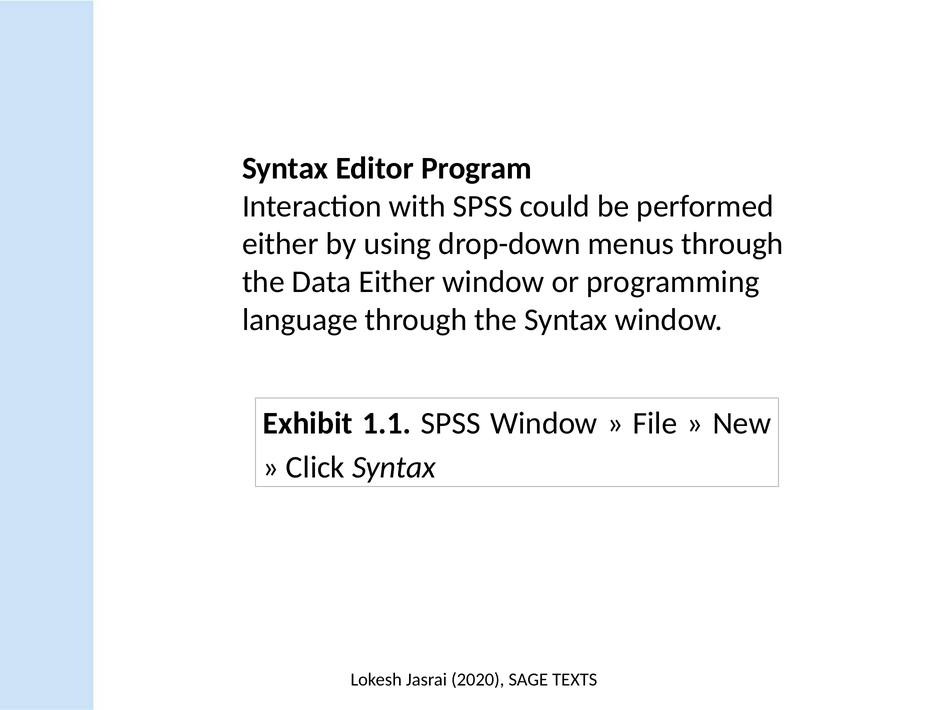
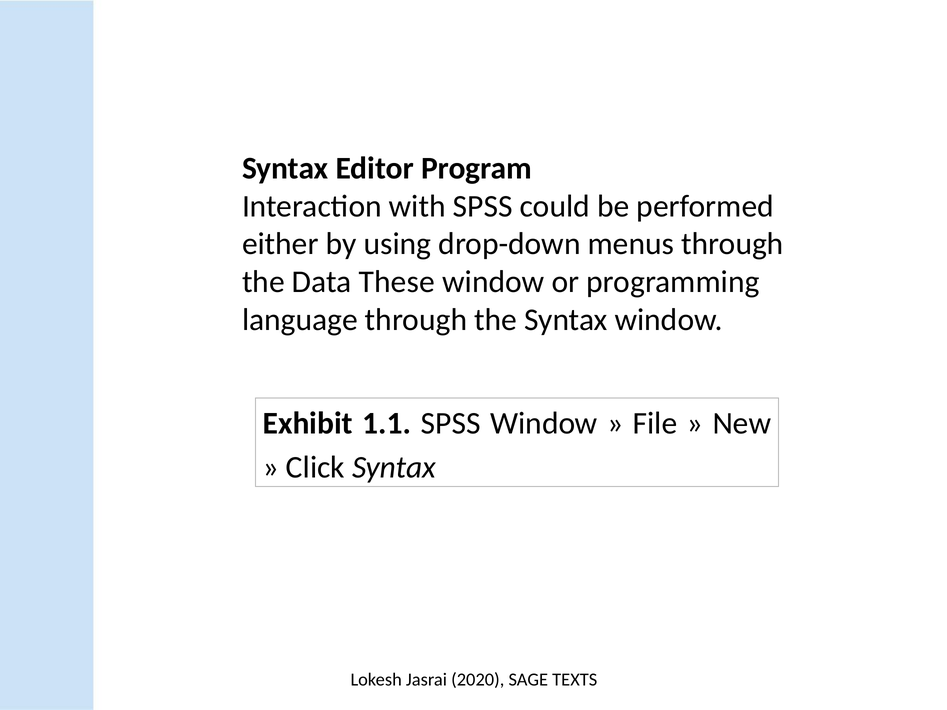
Data Either: Either -> These (397, 282)
